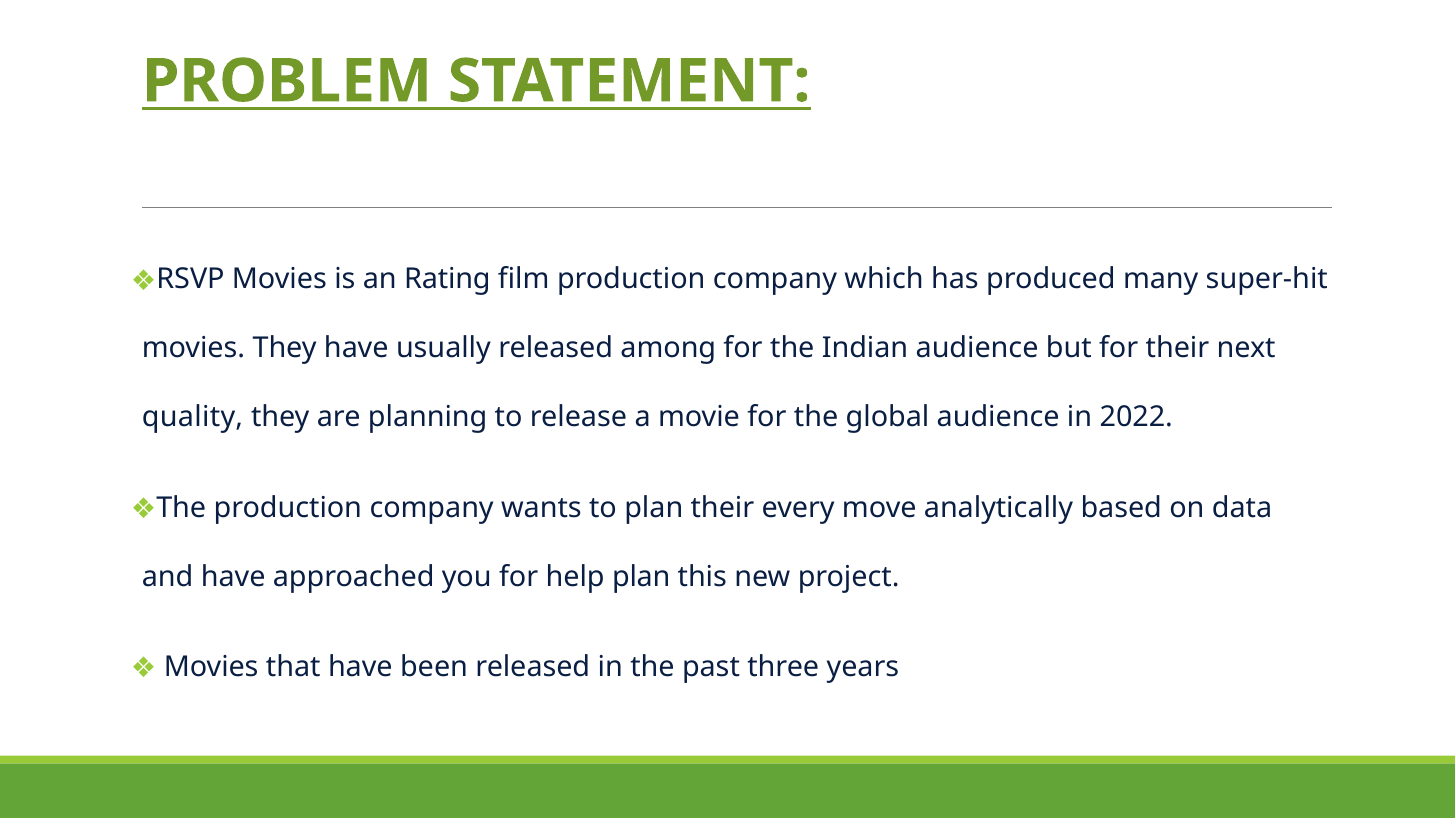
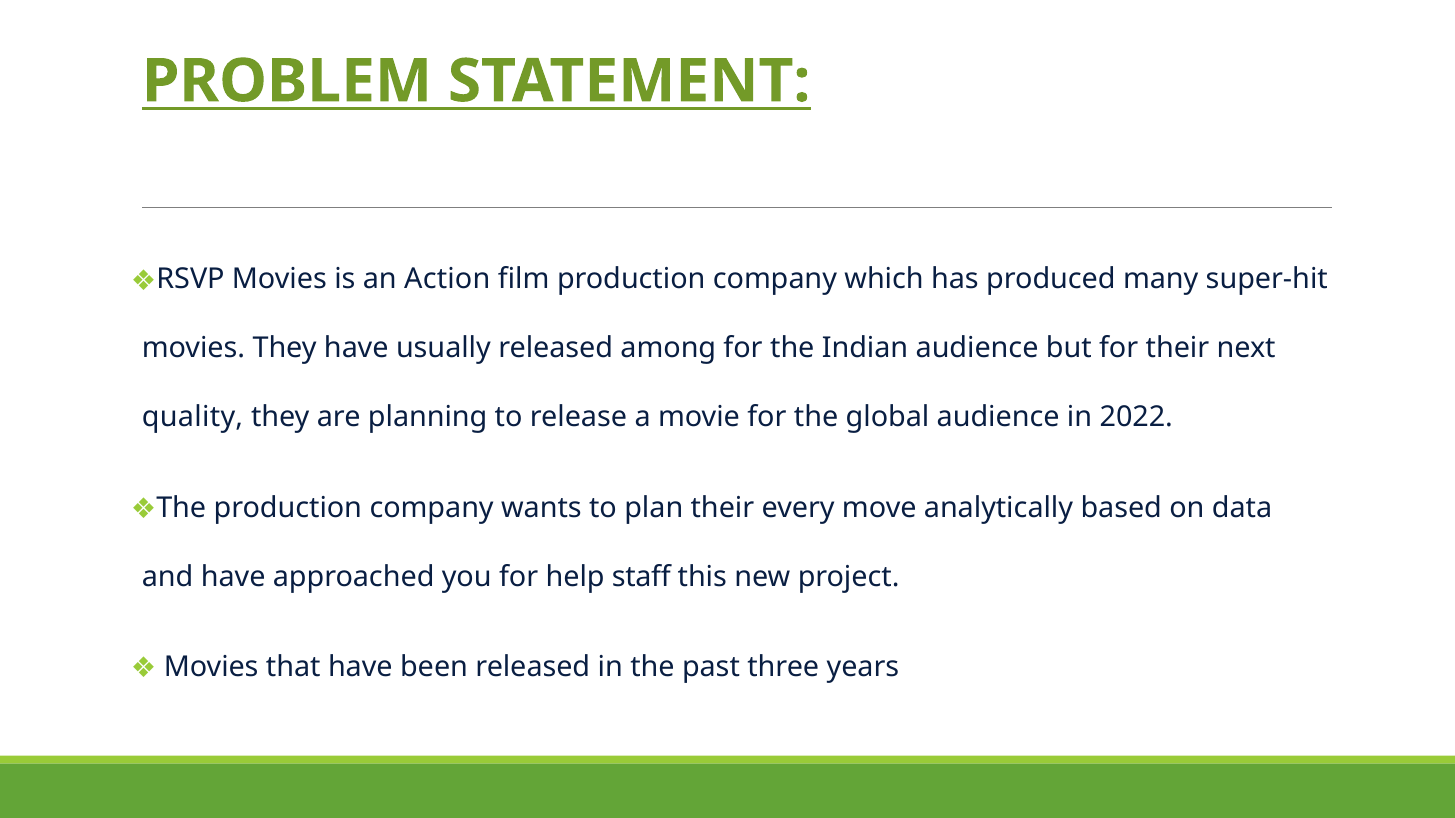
Rating: Rating -> Action (447, 280)
help plan: plan -> staff (641, 577)
